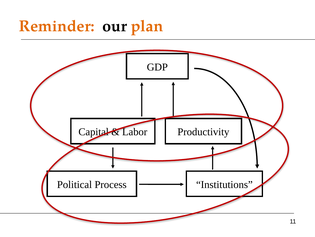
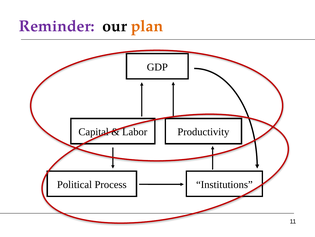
Reminder colour: orange -> purple (57, 26)
